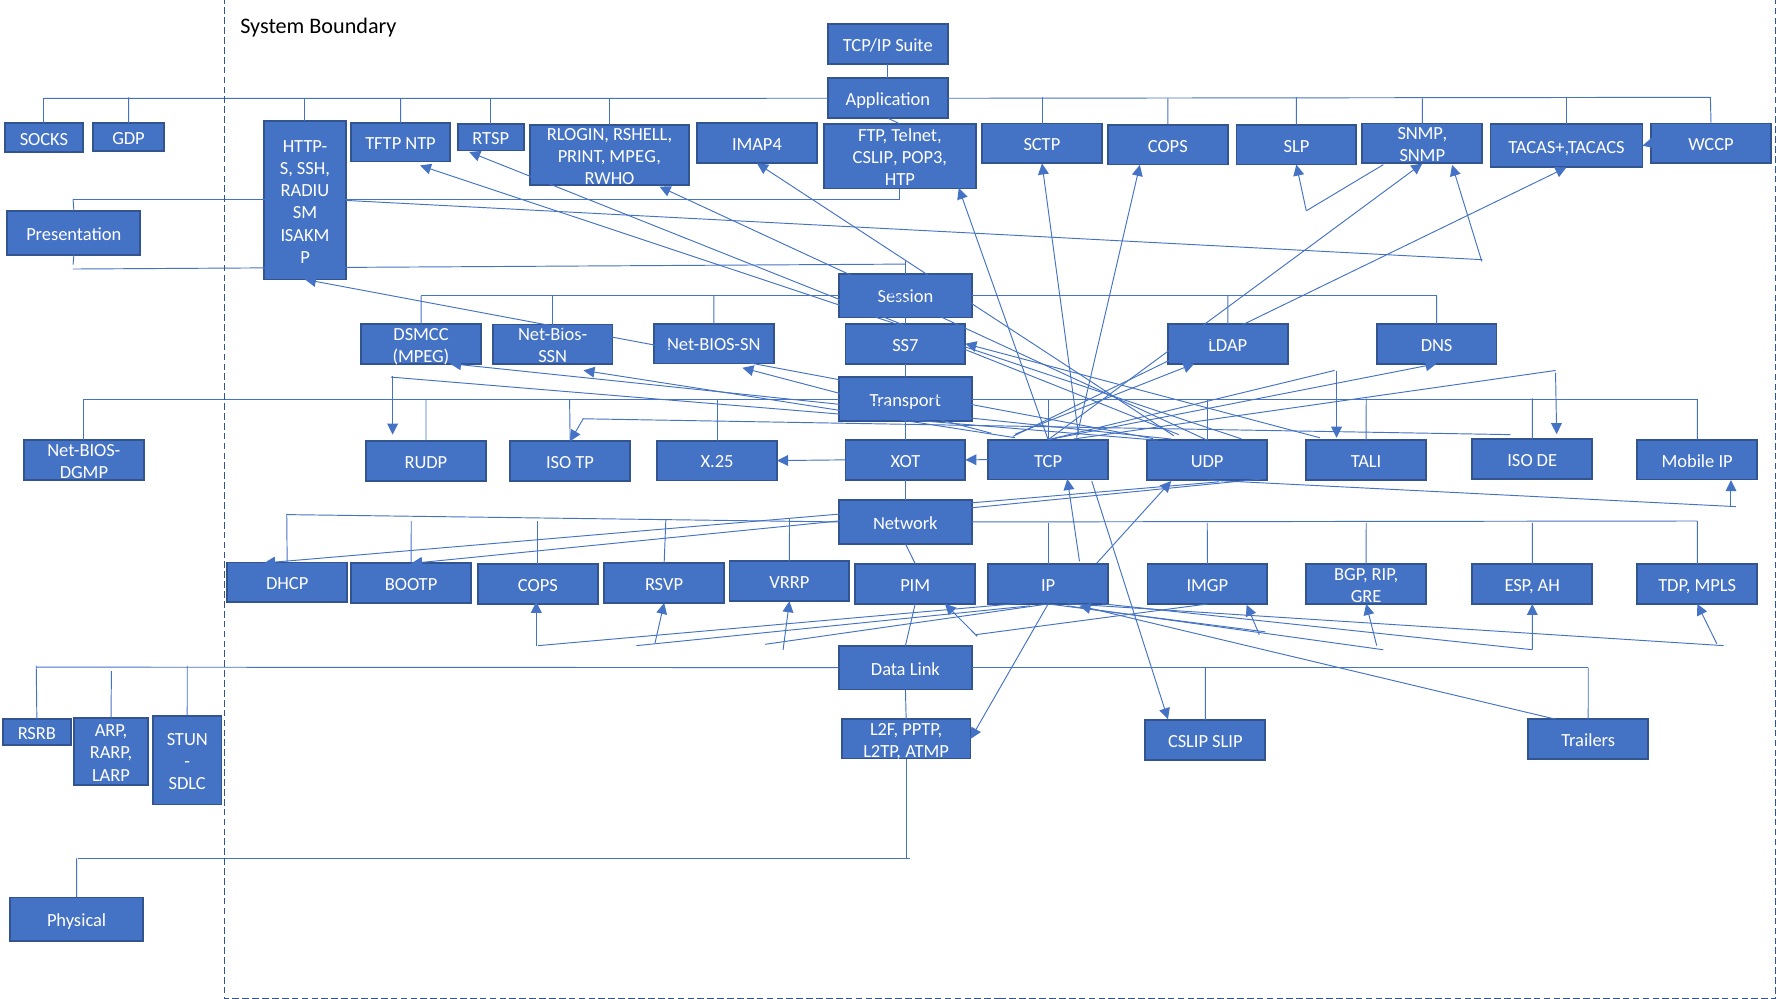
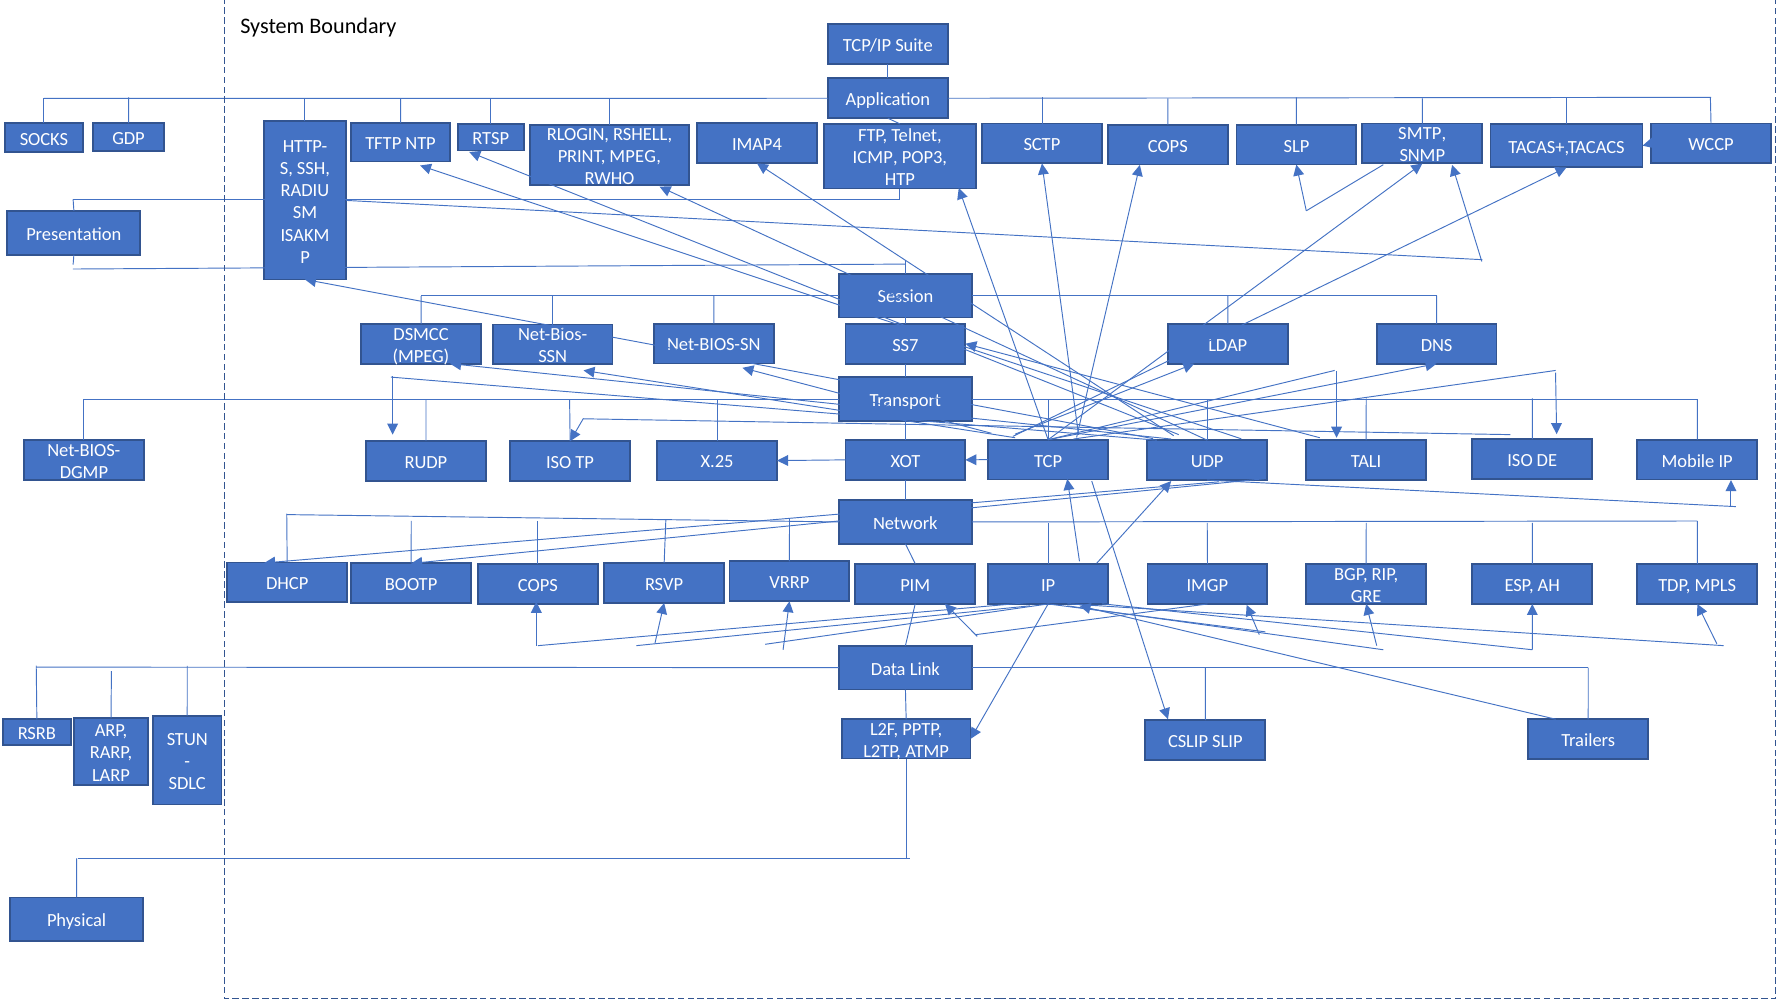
SNMP: SNMP -> SMTP (1422, 134)
CSLIP: CSLIP -> ICMP (875, 158)
